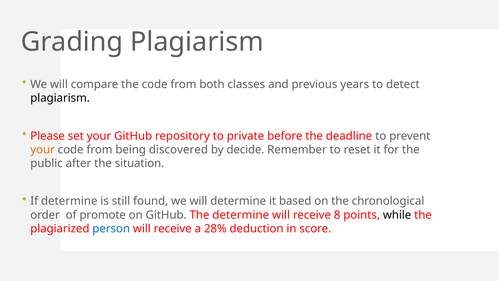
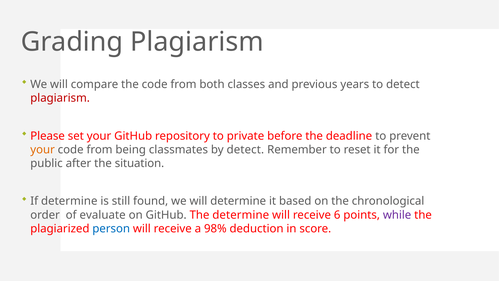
plagiarism colour: black -> red (60, 98)
discovered: discovered -> classmates (178, 149)
by decide: decide -> detect (245, 149)
promote: promote -> evaluate (103, 215)
8: 8 -> 6 (337, 215)
while colour: black -> purple (397, 215)
28%: 28% -> 98% (215, 228)
